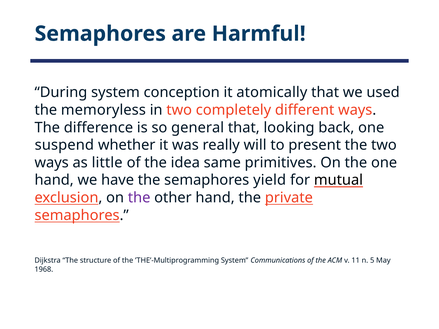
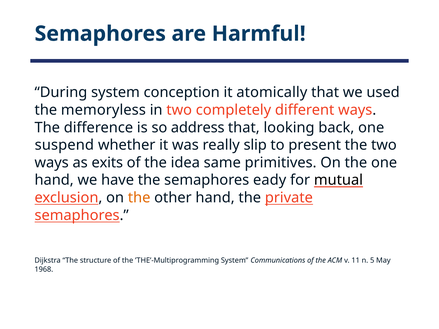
general: general -> address (198, 128)
will: will -> slip (255, 145)
little: little -> exits (107, 163)
yield: yield -> eady (270, 180)
the colour: purple -> orange (139, 198)
